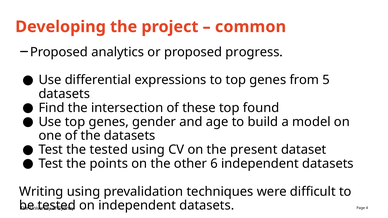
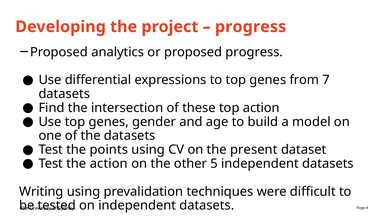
common: common -> progress (251, 27)
5: 5 -> 7 (326, 80)
top found: found -> action (261, 108)
the tested: tested -> points (109, 150)
the points: points -> action (109, 164)
6: 6 -> 5 (214, 164)
